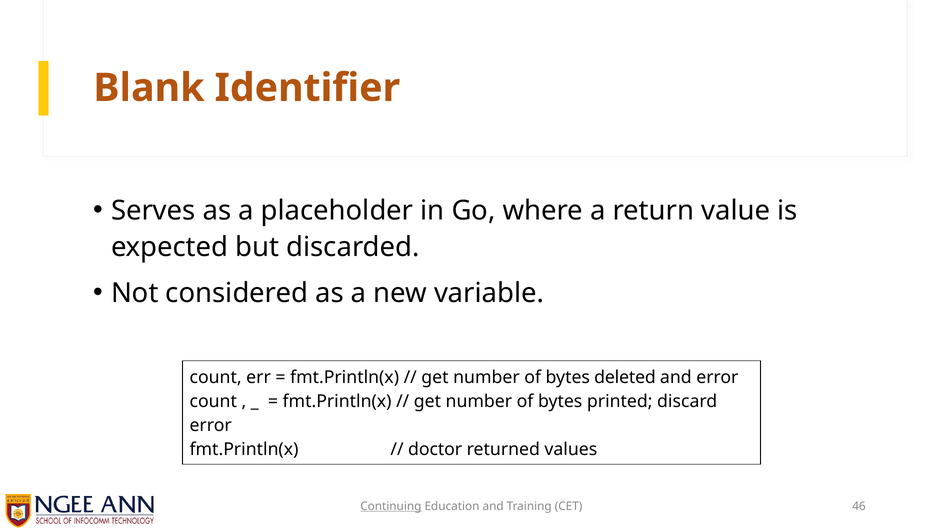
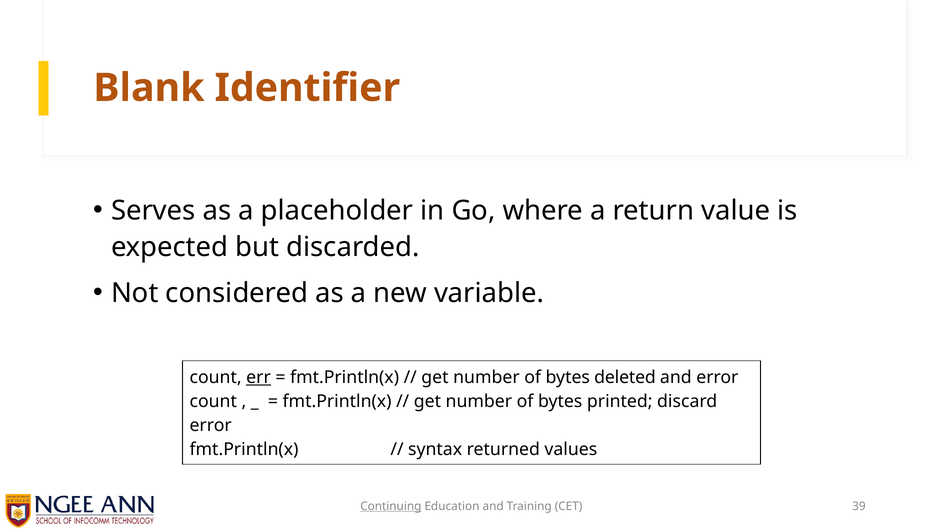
err underline: none -> present (259, 377)
doctor: doctor -> syntax (435, 449)
46: 46 -> 39 (859, 506)
